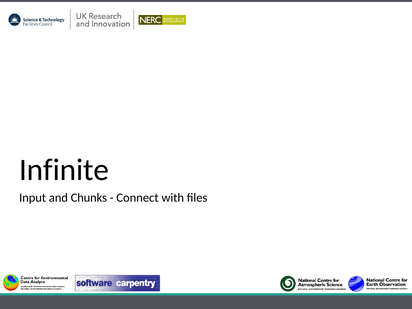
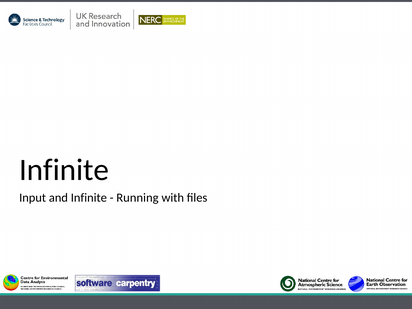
and Chunks: Chunks -> Infinite (89, 198)
Connect: Connect -> Running (137, 198)
